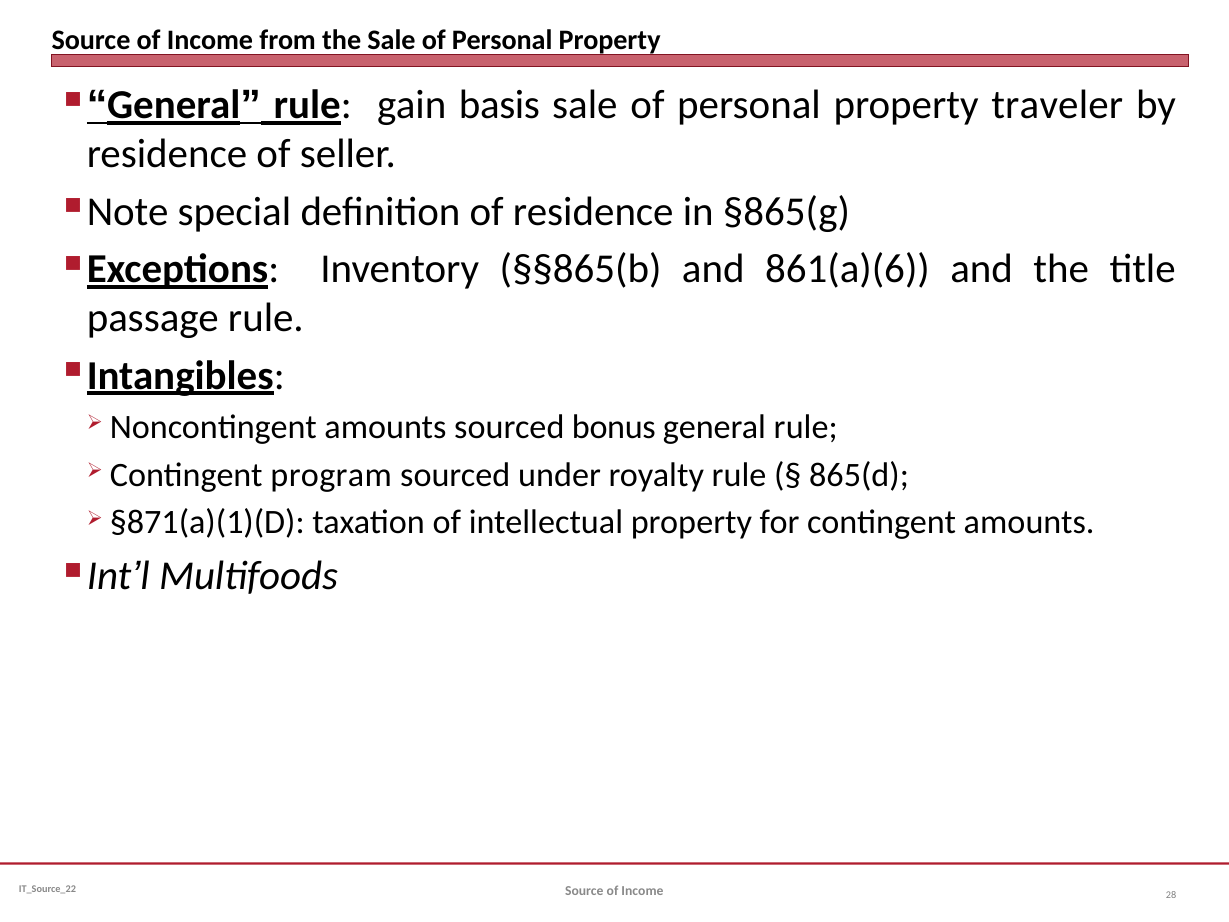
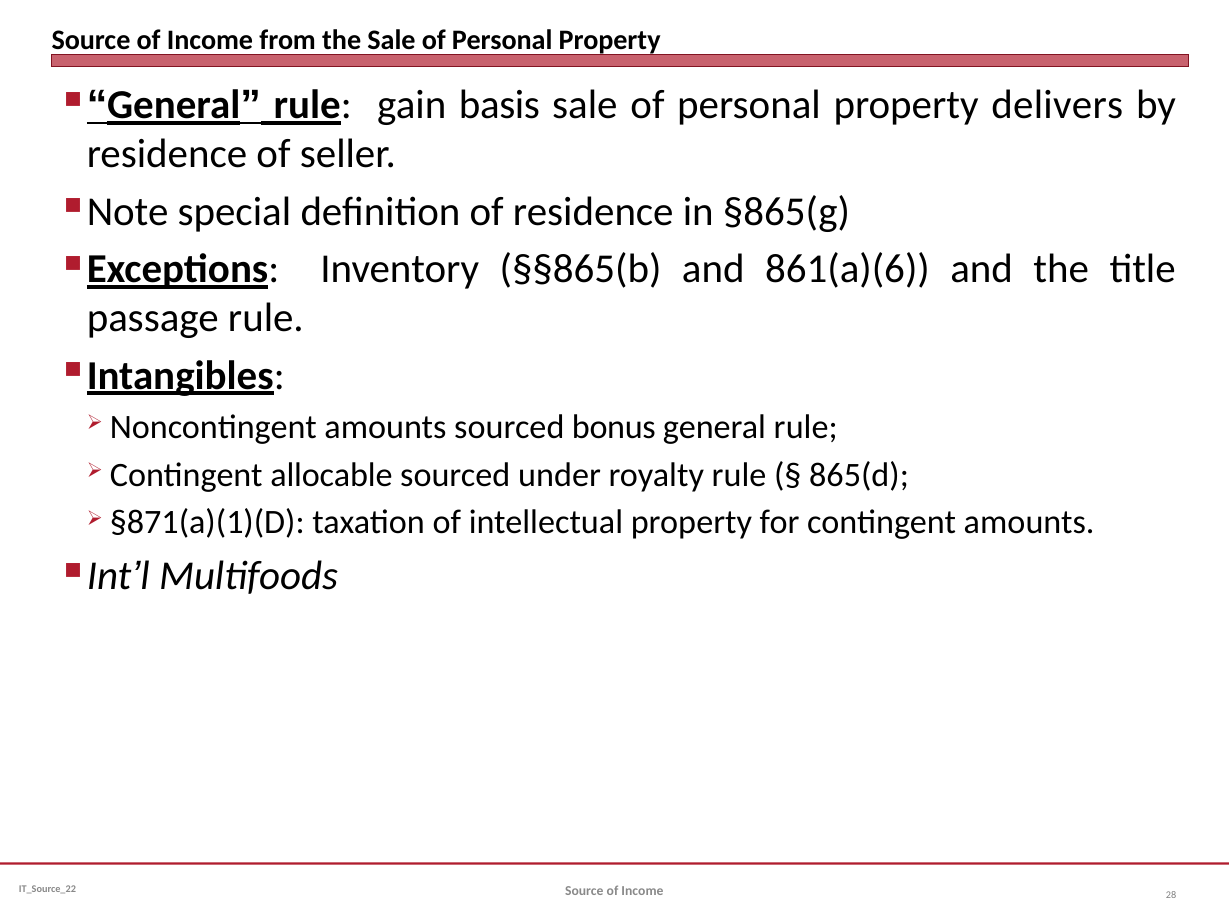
traveler: traveler -> delivers (1057, 105)
program: program -> allocable (331, 475)
